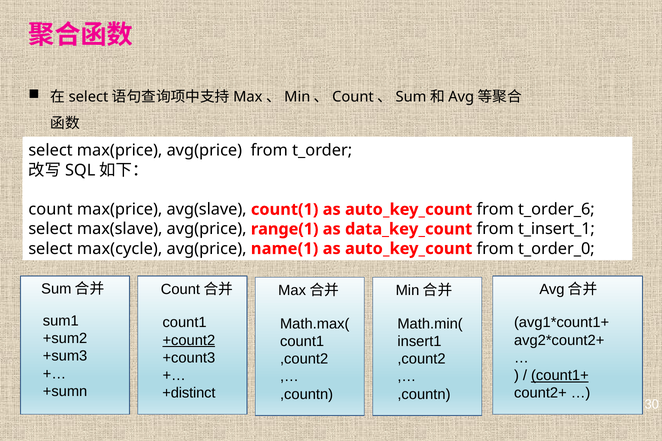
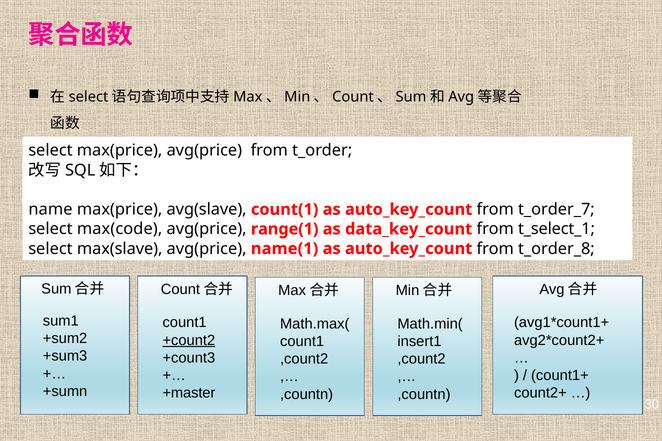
count: count -> name (50, 210)
t_order_6: t_order_6 -> t_order_7 (556, 210)
max(slave: max(slave -> max(code (120, 229)
t_insert_1: t_insert_1 -> t_select_1 (556, 229)
max(cycle: max(cycle -> max(slave (120, 249)
t_order_0: t_order_0 -> t_order_8 (556, 249)
count1+ underline: present -> none (560, 376)
+distinct: +distinct -> +master (189, 393)
